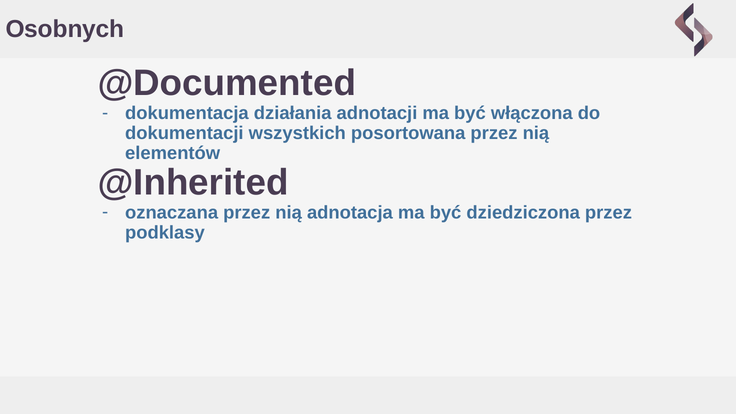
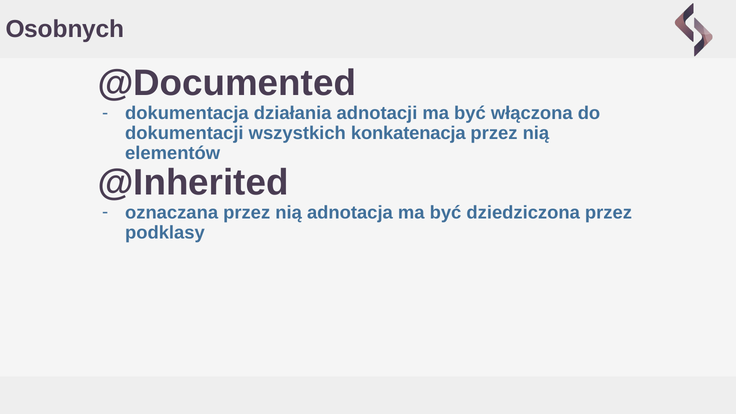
posortowana: posortowana -> konkatenacja (408, 133)
